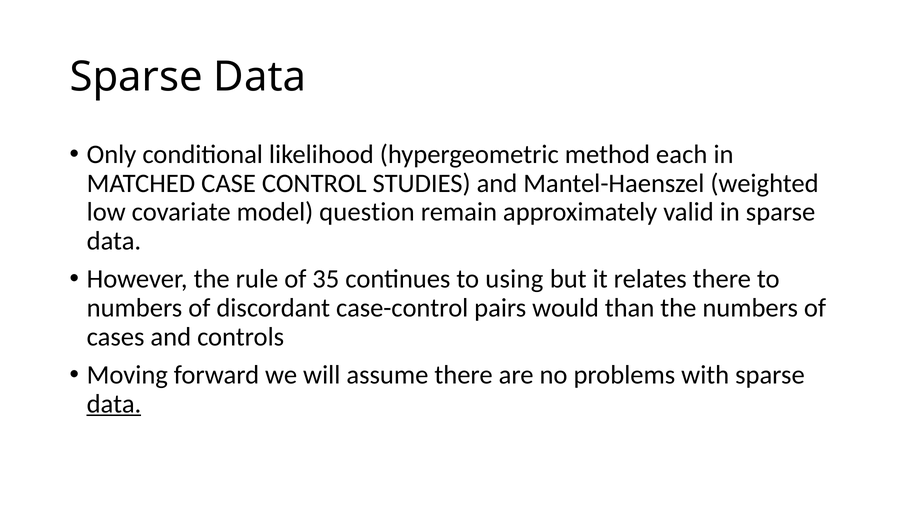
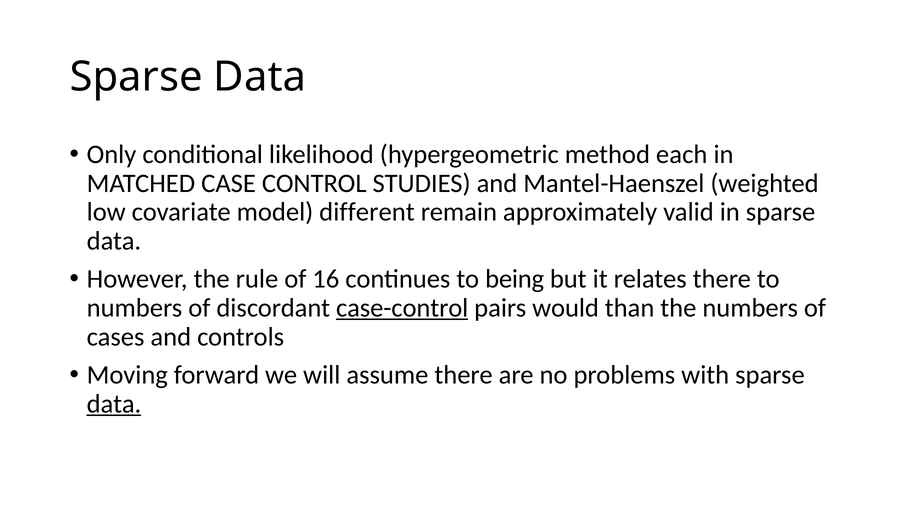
question: question -> different (367, 212)
35: 35 -> 16 (326, 279)
using: using -> being (515, 279)
case-control underline: none -> present (402, 308)
